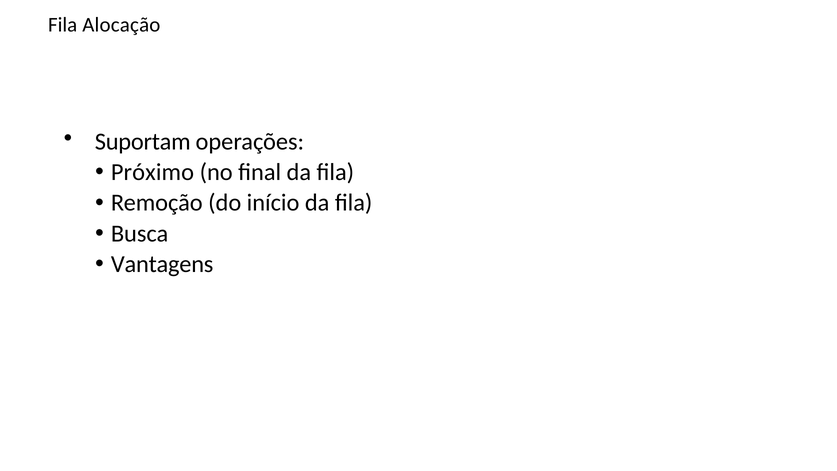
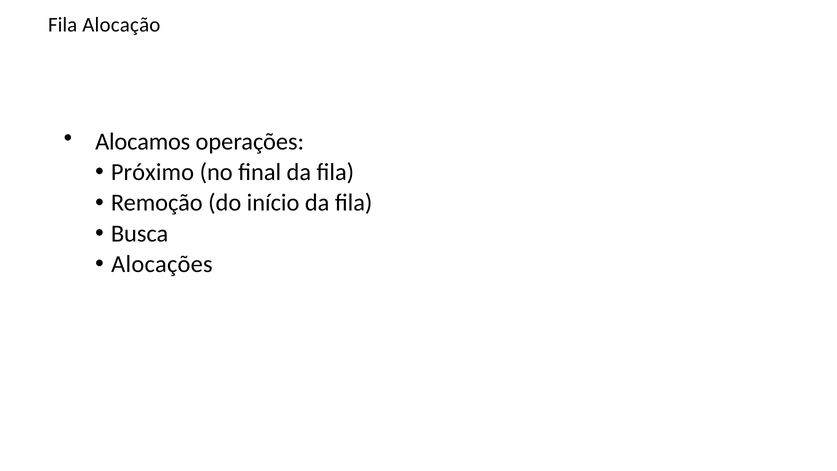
Suportam: Suportam -> Alocamos (143, 141)
Vantagens: Vantagens -> Alocações (162, 264)
